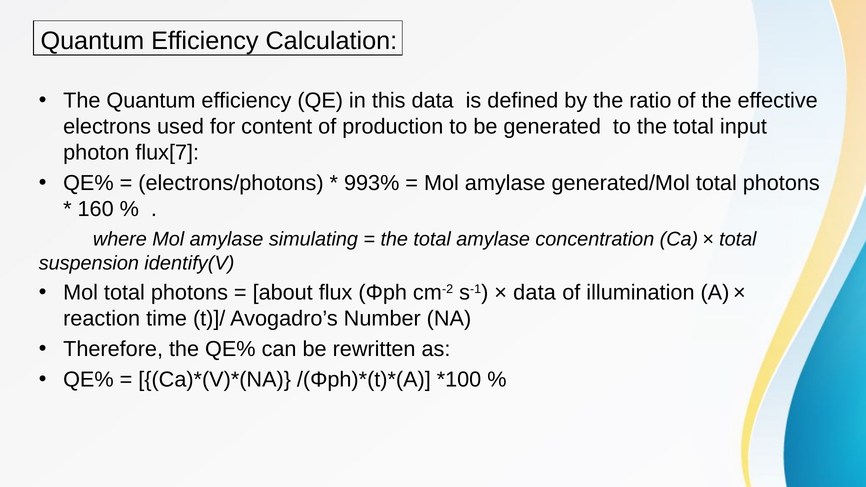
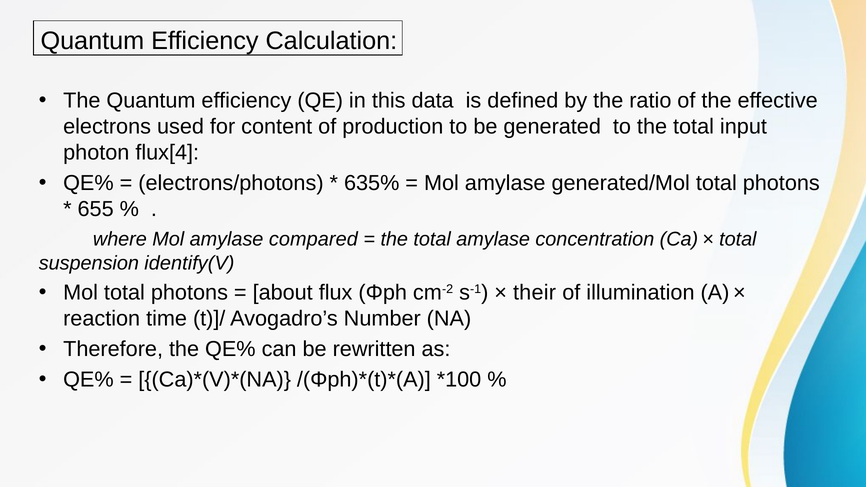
flux[7: flux[7 -> flux[4 (167, 153)
993%: 993% -> 635% (372, 183)
160: 160 -> 655 (96, 209)
simulating: simulating -> compared (313, 239)
data: data -> their (535, 293)
